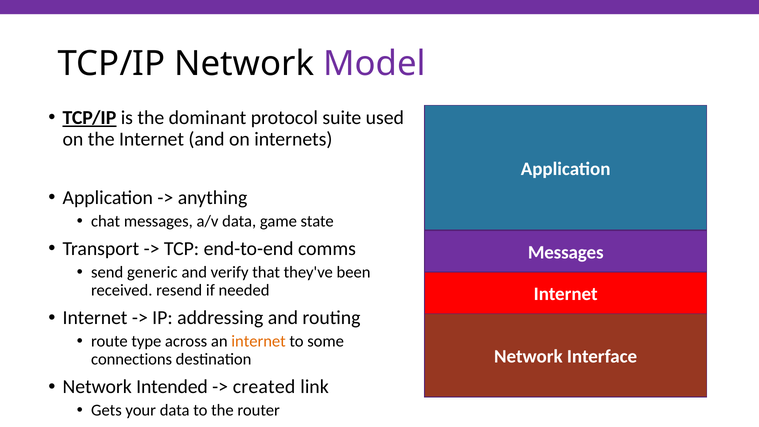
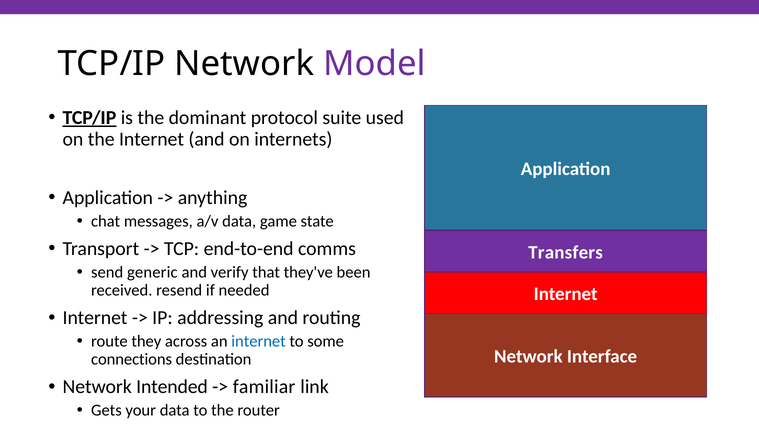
Messages: Messages -> Transfers (566, 253)
type: type -> they (146, 341)
internet colour: orange -> blue (259, 341)
created: created -> familiar (264, 387)
